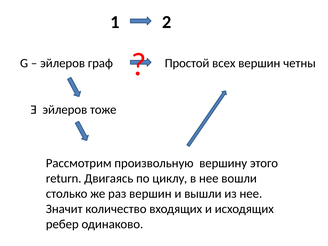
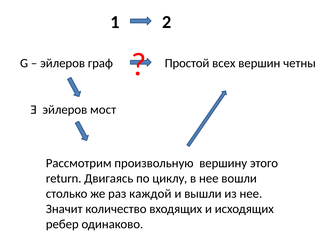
тоже: тоже -> мост (103, 110)
раз вершин: вершин -> каждой (150, 194)
